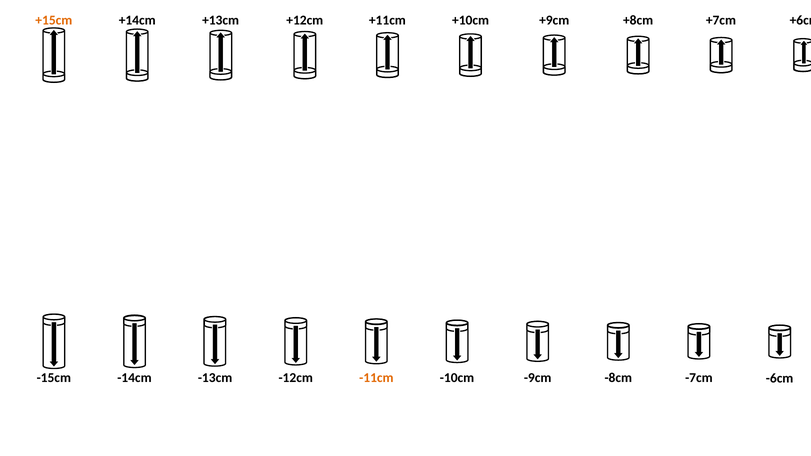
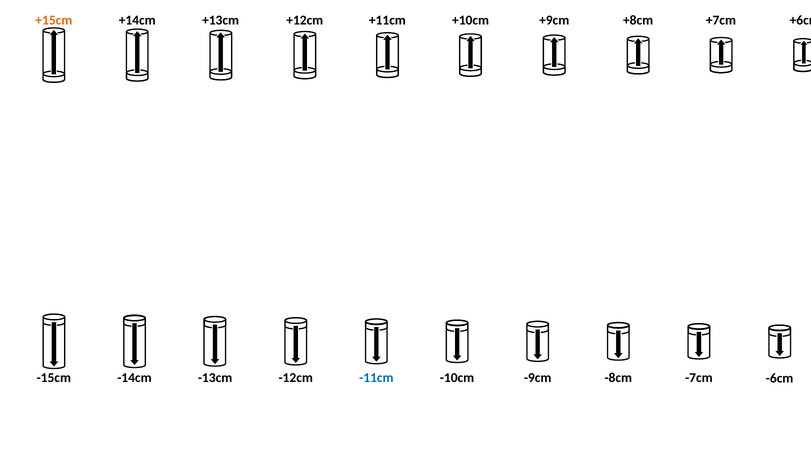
-11cm colour: orange -> blue (376, 378)
